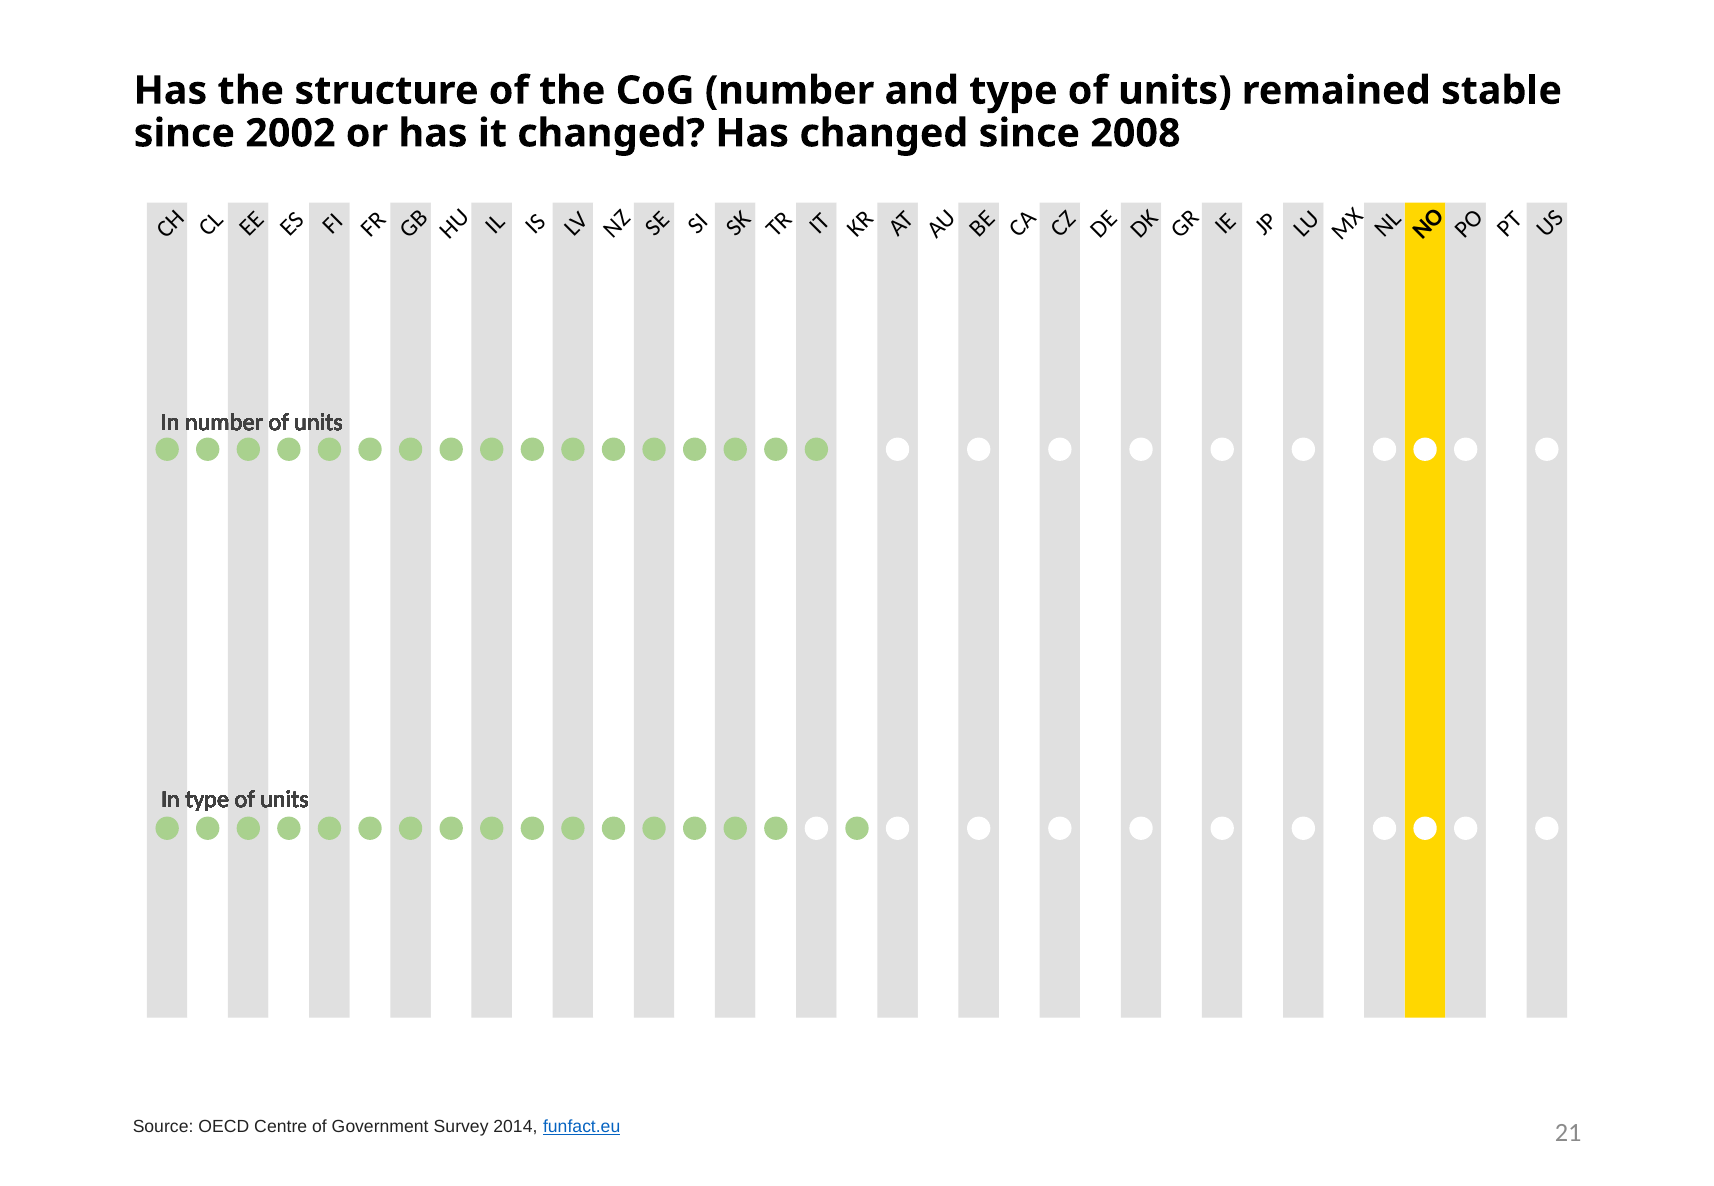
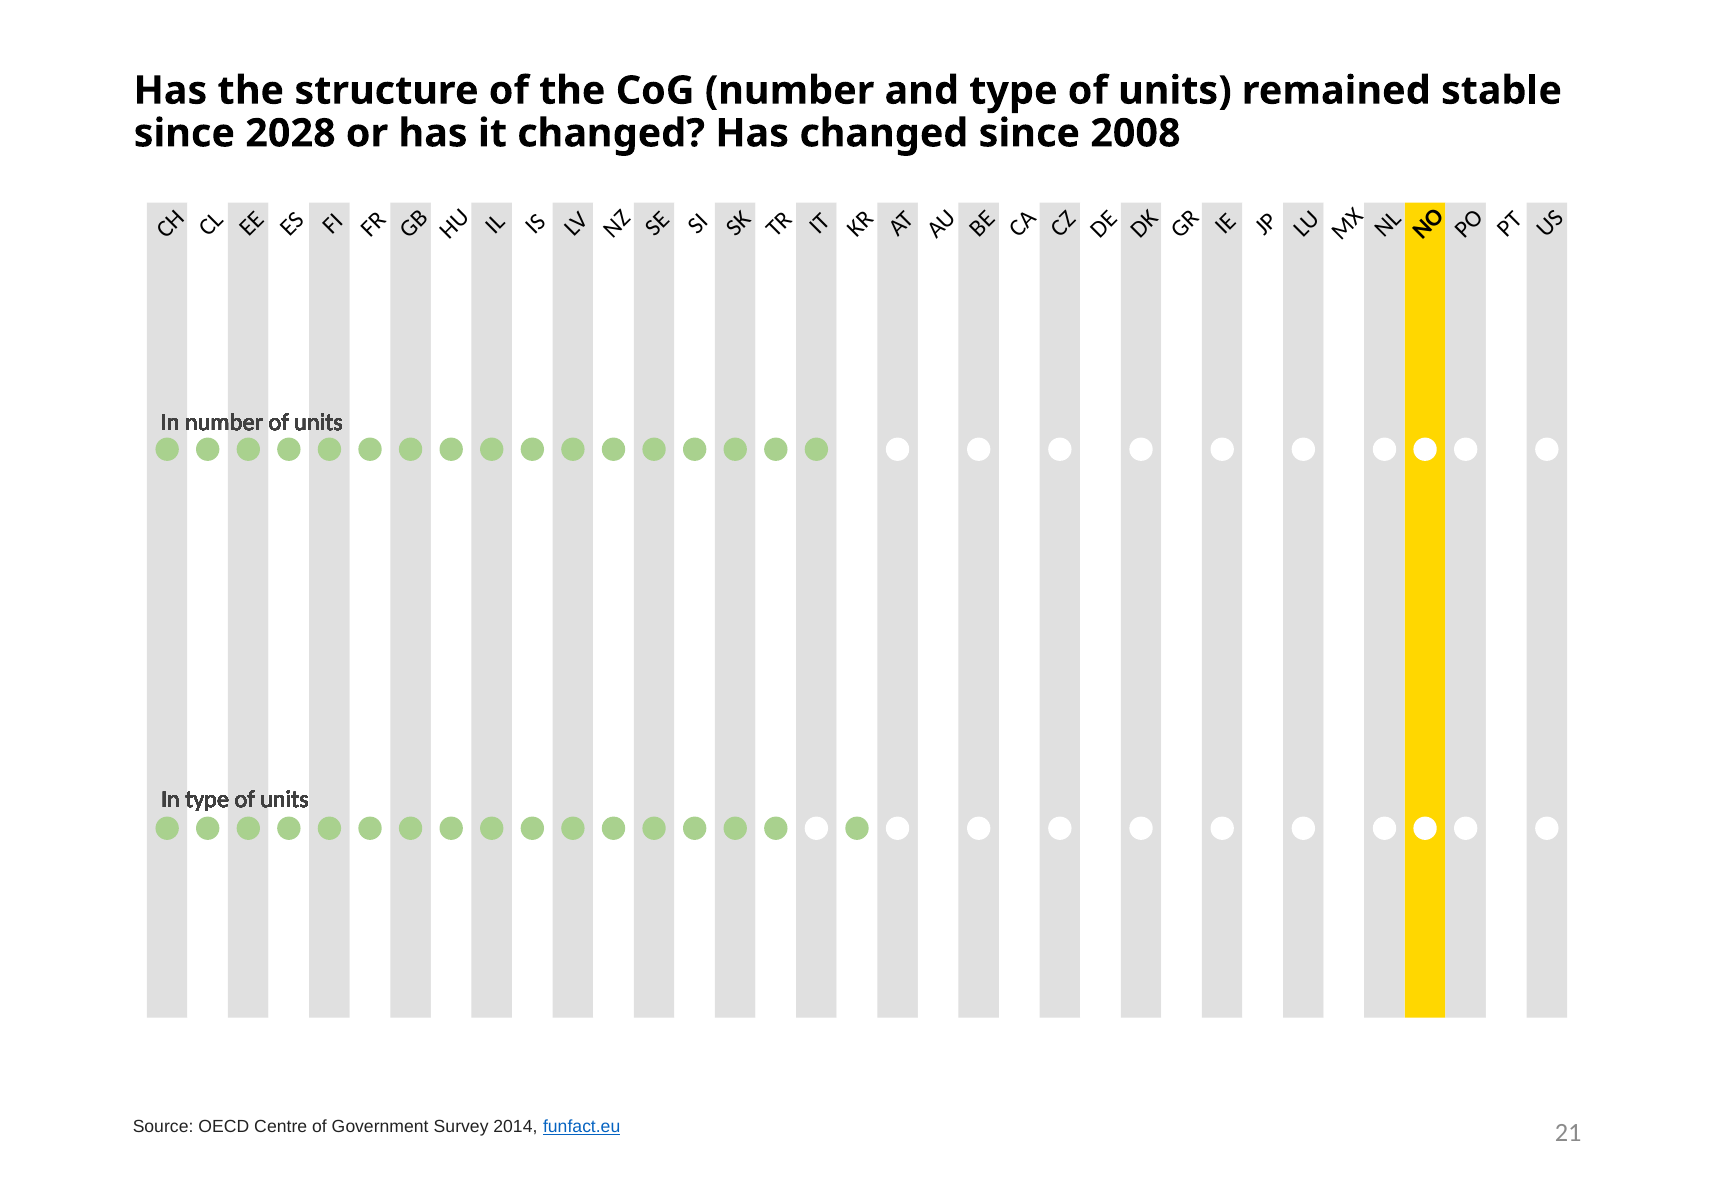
2002: 2002 -> 2028 (290, 133)
